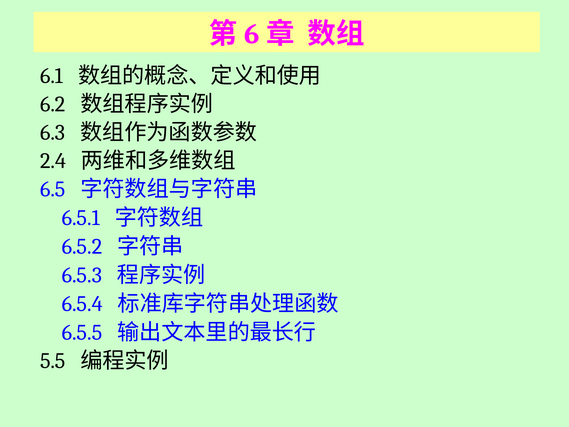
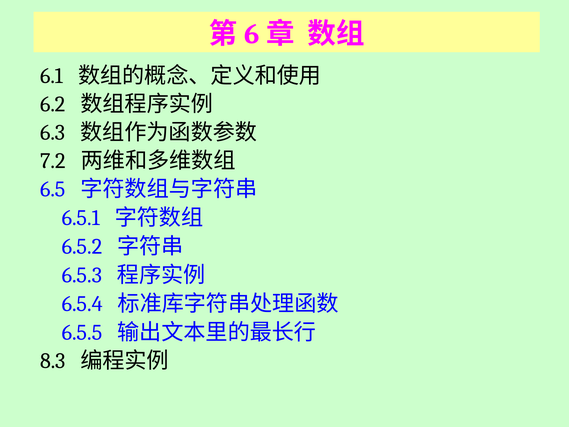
2.4: 2.4 -> 7.2 (53, 161)
5.5: 5.5 -> 8.3 (53, 361)
